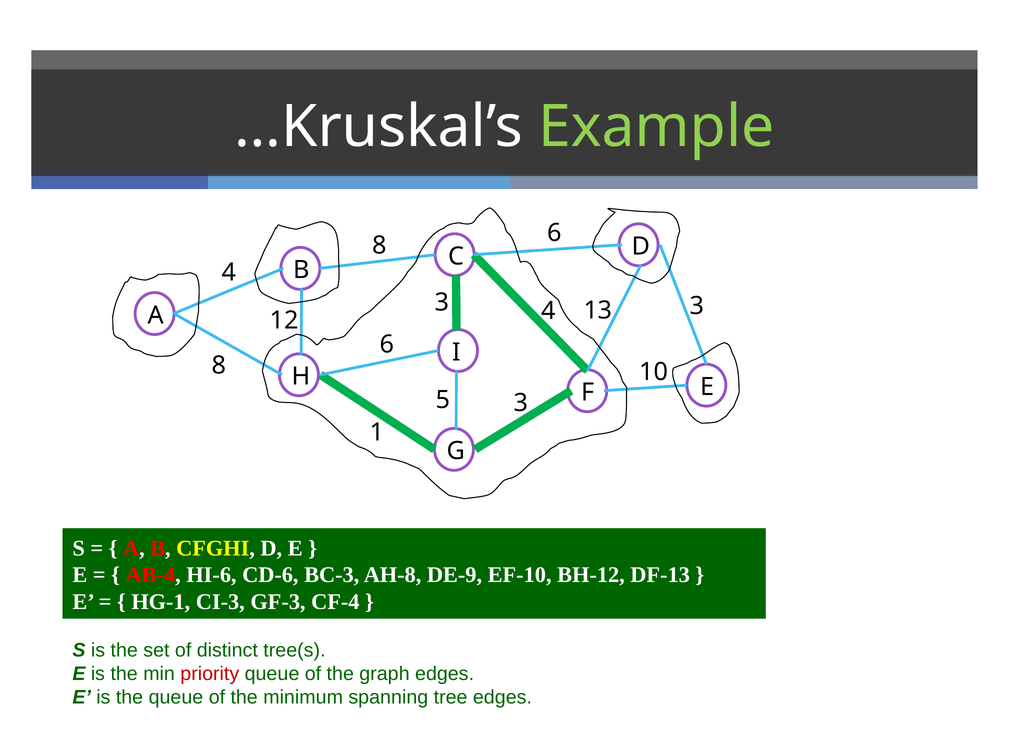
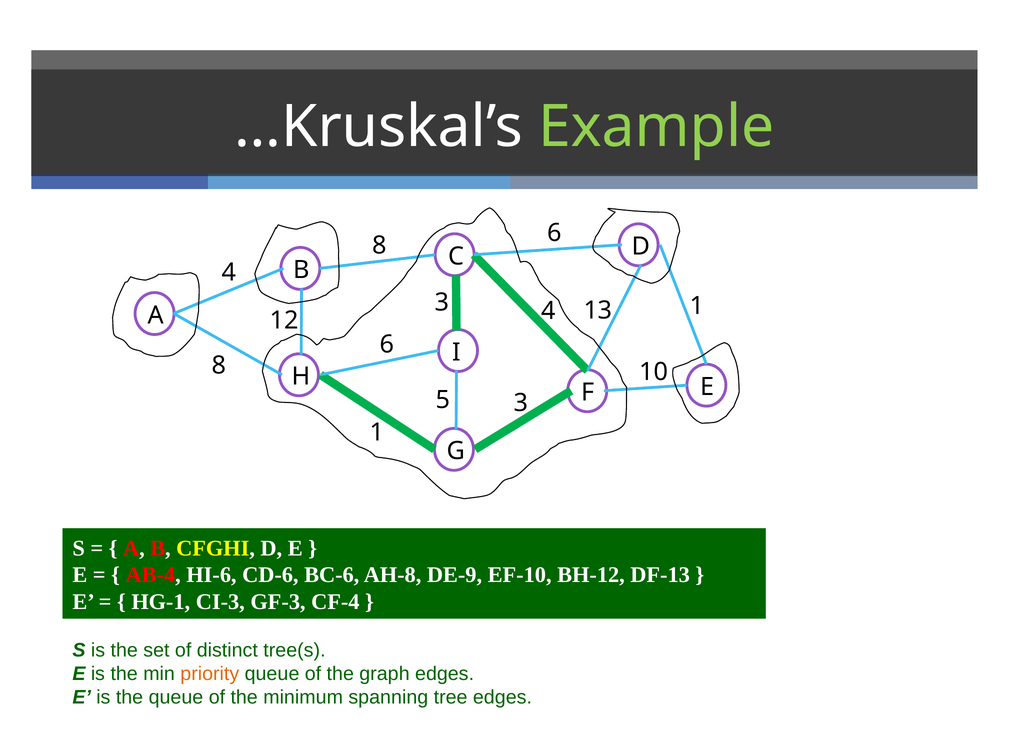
13 3: 3 -> 1 (697, 306)
BC-3: BC-3 -> BC-6 (332, 576)
priority colour: red -> orange (210, 674)
